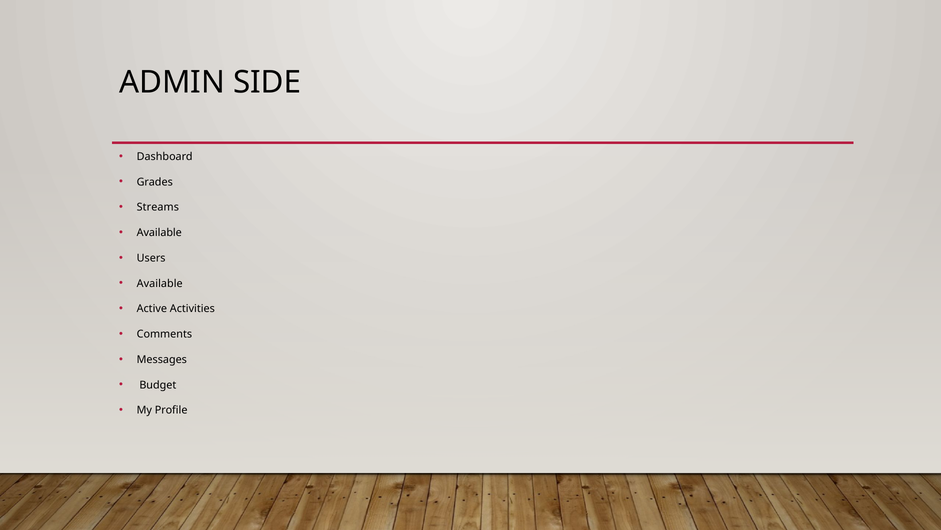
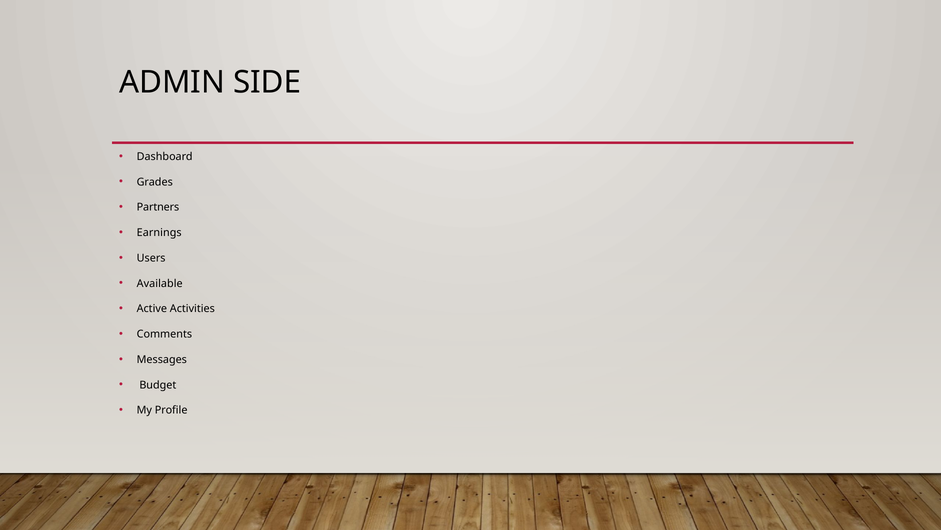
Streams: Streams -> Partners (158, 207)
Available: Available -> Earnings (159, 232)
